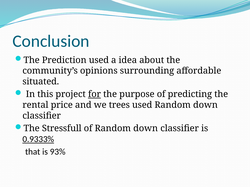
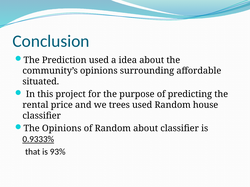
for underline: present -> none (94, 94)
used Random down: down -> house (206, 105)
The Stressfull: Stressfull -> Opinions (62, 129)
of Random down: down -> about (146, 129)
